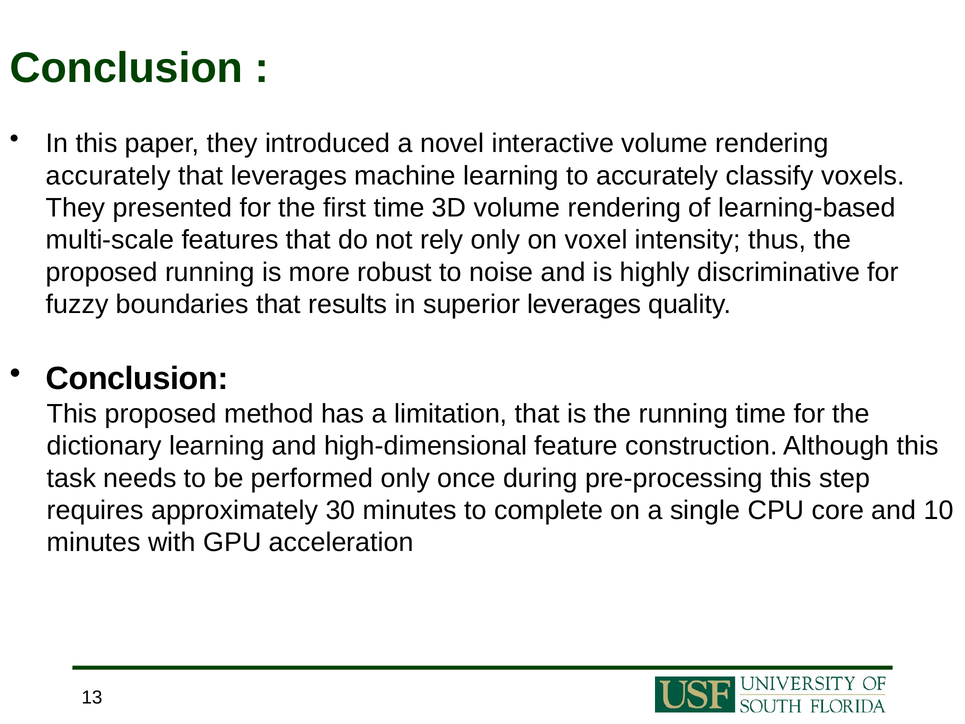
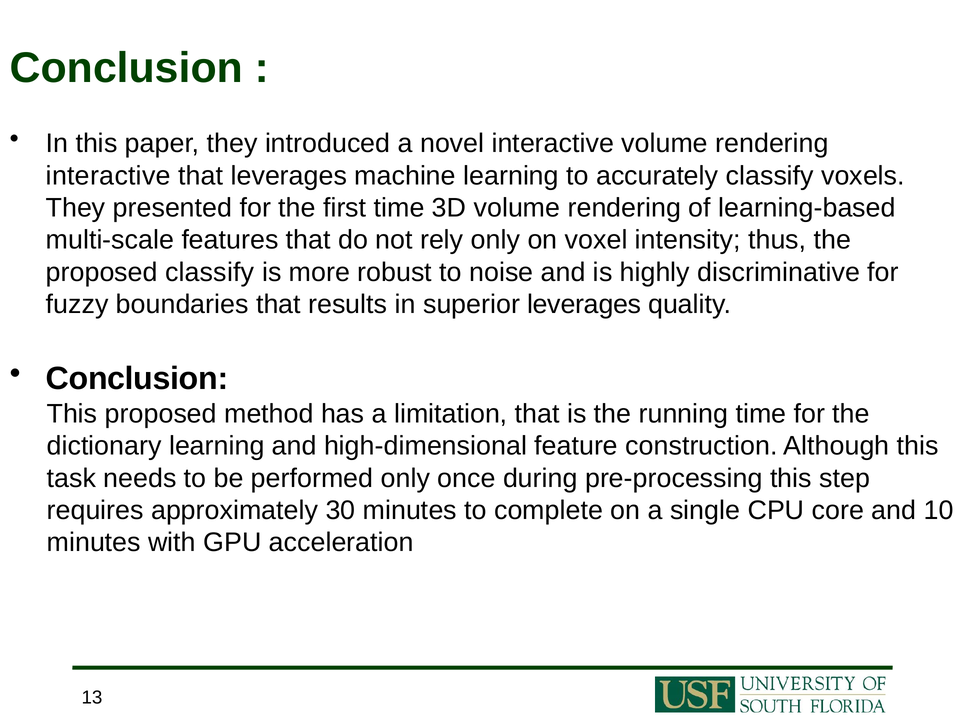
accurately: accurately -> interactive (108, 176)
proposed running: running -> classify (210, 272)
